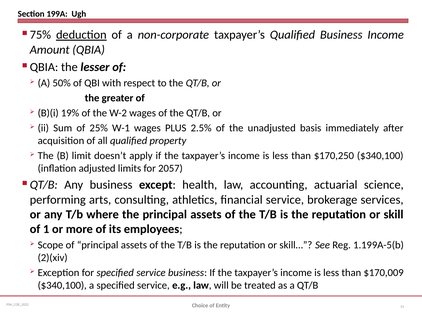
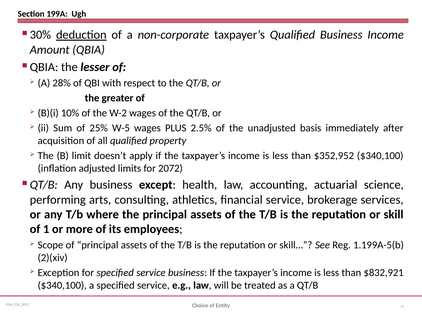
75%: 75% -> 30% (40, 35)
50%: 50% -> 28% (62, 83)
19%: 19% -> 10% (70, 113)
W-1: W-1 -> W-5 (121, 128)
$170,250: $170,250 -> $352,952 (334, 156)
2057: 2057 -> 2072 (170, 169)
$170,009: $170,009 -> $832,921 (384, 273)
